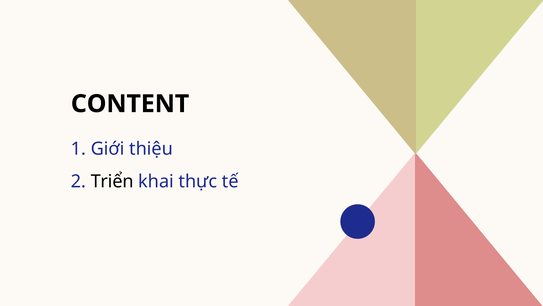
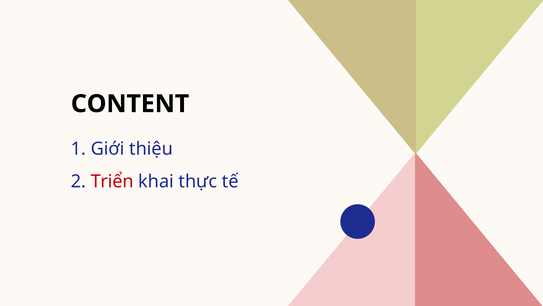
Triển colour: black -> red (112, 181)
